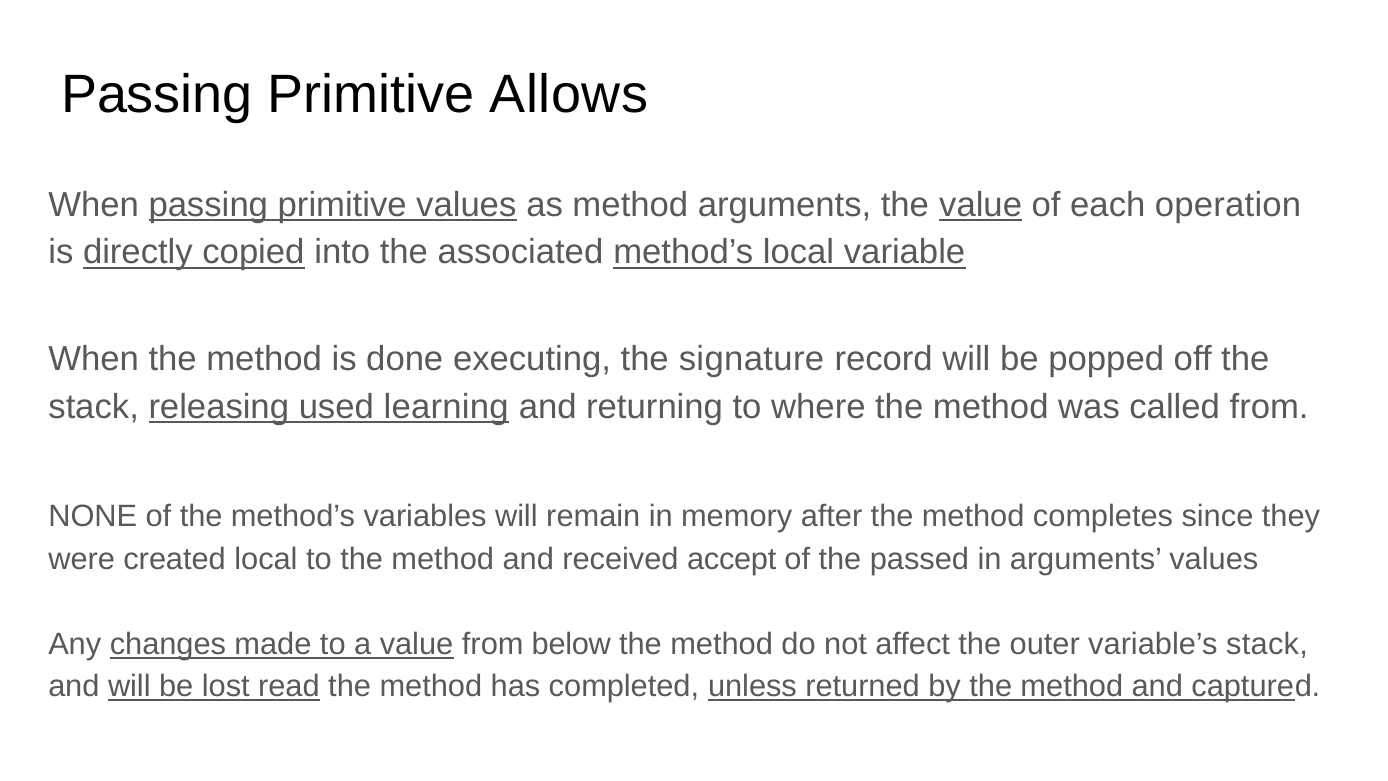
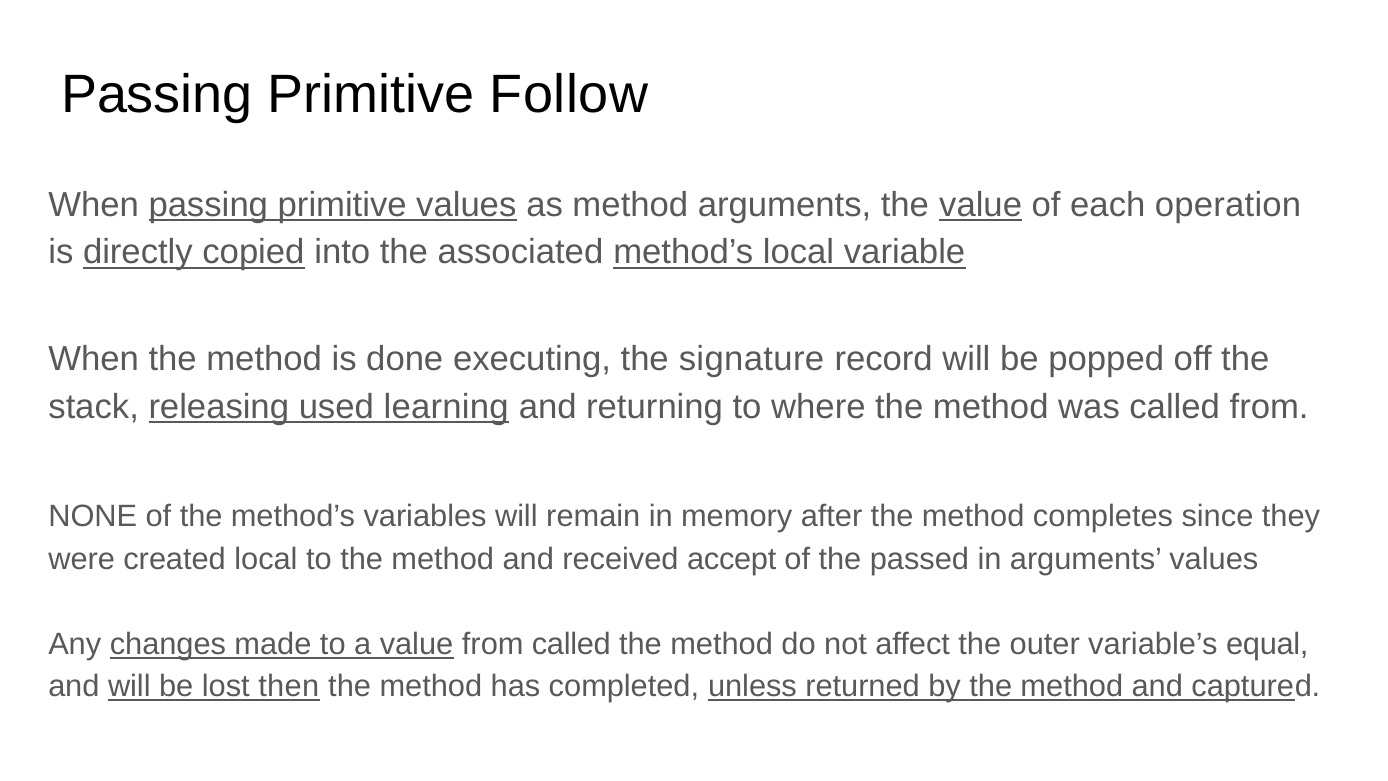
Allows: Allows -> Follow (569, 94)
from below: below -> called (571, 644)
variable’s stack: stack -> equal (1267, 644)
read: read -> then (289, 686)
